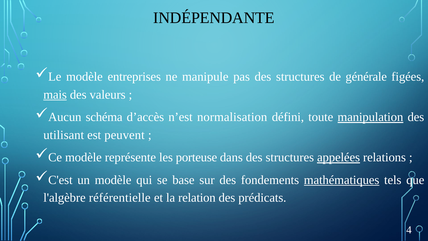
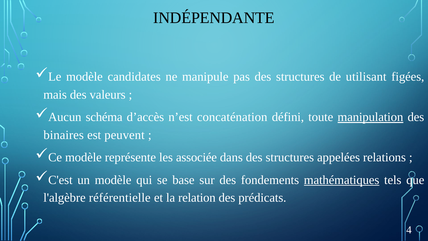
entreprises: entreprises -> candidates (134, 77)
générale: générale -> utilisant (366, 77)
mais underline: present -> none (55, 95)
normalisation: normalisation -> concaténation (232, 117)
utilisant: utilisant -> binaires (64, 135)
porteuse: porteuse -> associée (196, 157)
appelées underline: present -> none (339, 157)
